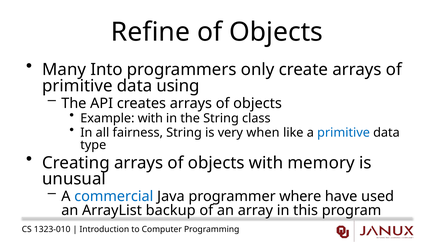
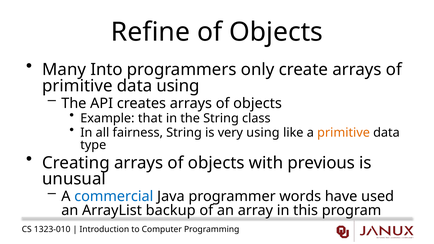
Example with: with -> that (150, 118)
very when: when -> using (263, 133)
primitive colour: blue -> orange (344, 133)
memory: memory -> previous (321, 163)
where: where -> words (300, 197)
